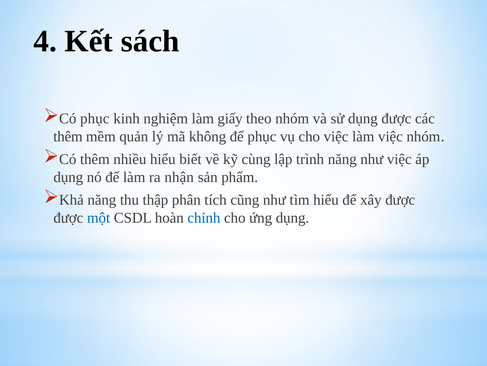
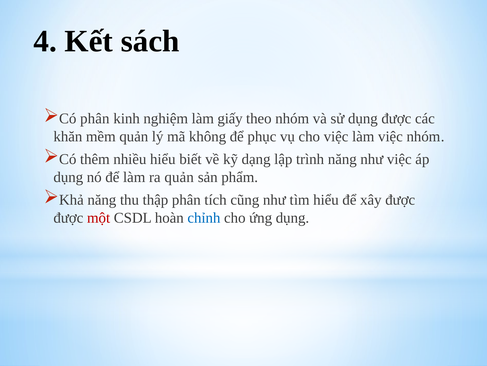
Có phục: phục -> phân (95, 118)
thêm: thêm -> khăn (68, 136)
cùng: cùng -> dạng (256, 159)
ra nhận: nhận -> quản (179, 177)
một colour: blue -> red (99, 217)
